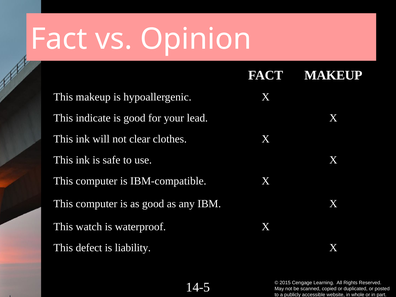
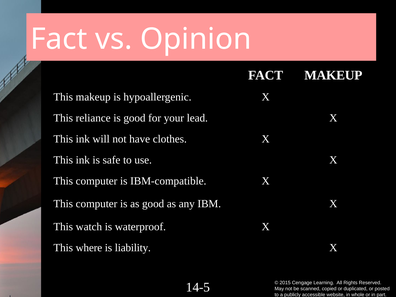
indicate: indicate -> reliance (93, 118)
clear: clear -> have (140, 139)
defect: defect -> where (89, 248)
